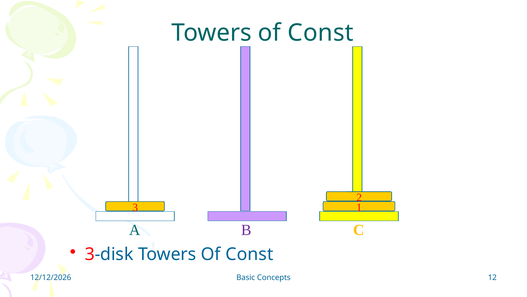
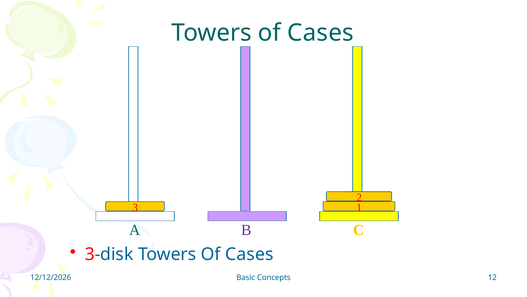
Const: Const -> Cases (321, 33)
3-disk Towers Of Const: Const -> Cases (250, 254)
